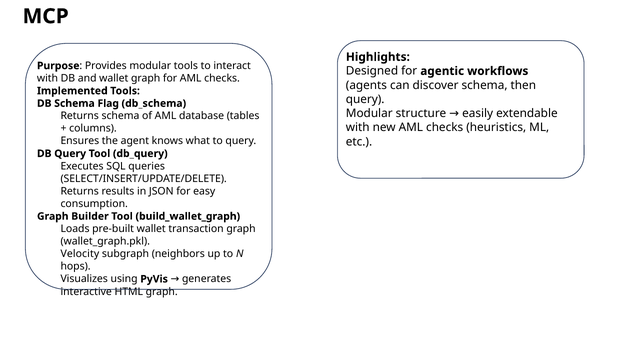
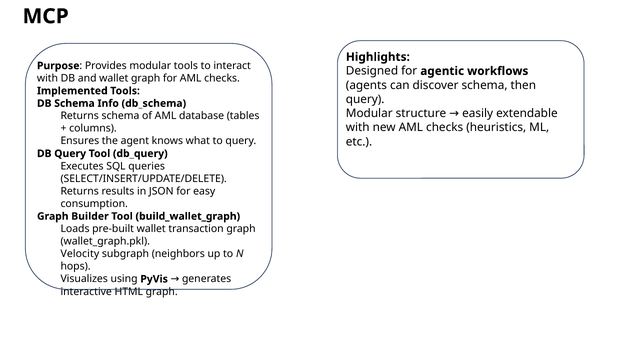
Flag: Flag -> Info (108, 103)
